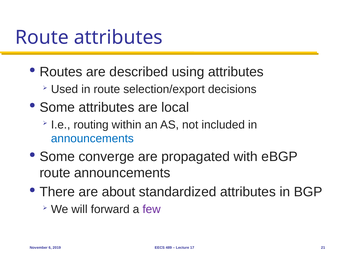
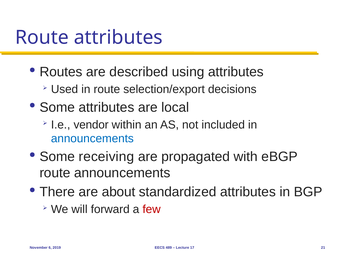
routing: routing -> vendor (91, 125)
converge: converge -> receiving (106, 156)
few colour: purple -> red (152, 209)
